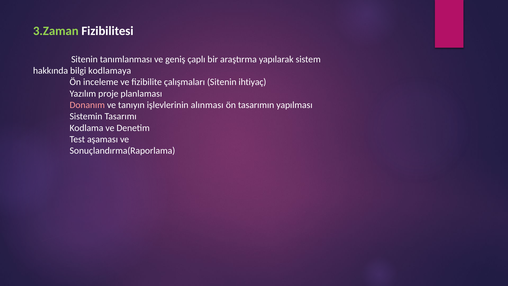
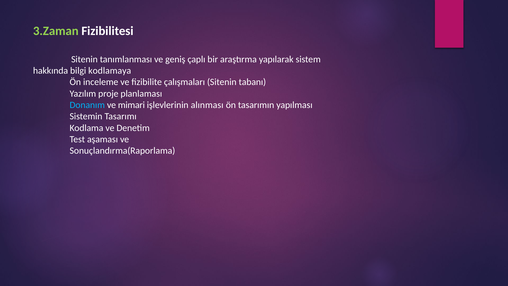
ihtiyaç: ihtiyaç -> tabanı (252, 82)
Donanım colour: pink -> light blue (87, 105)
tanıyın: tanıyın -> mimari (131, 105)
